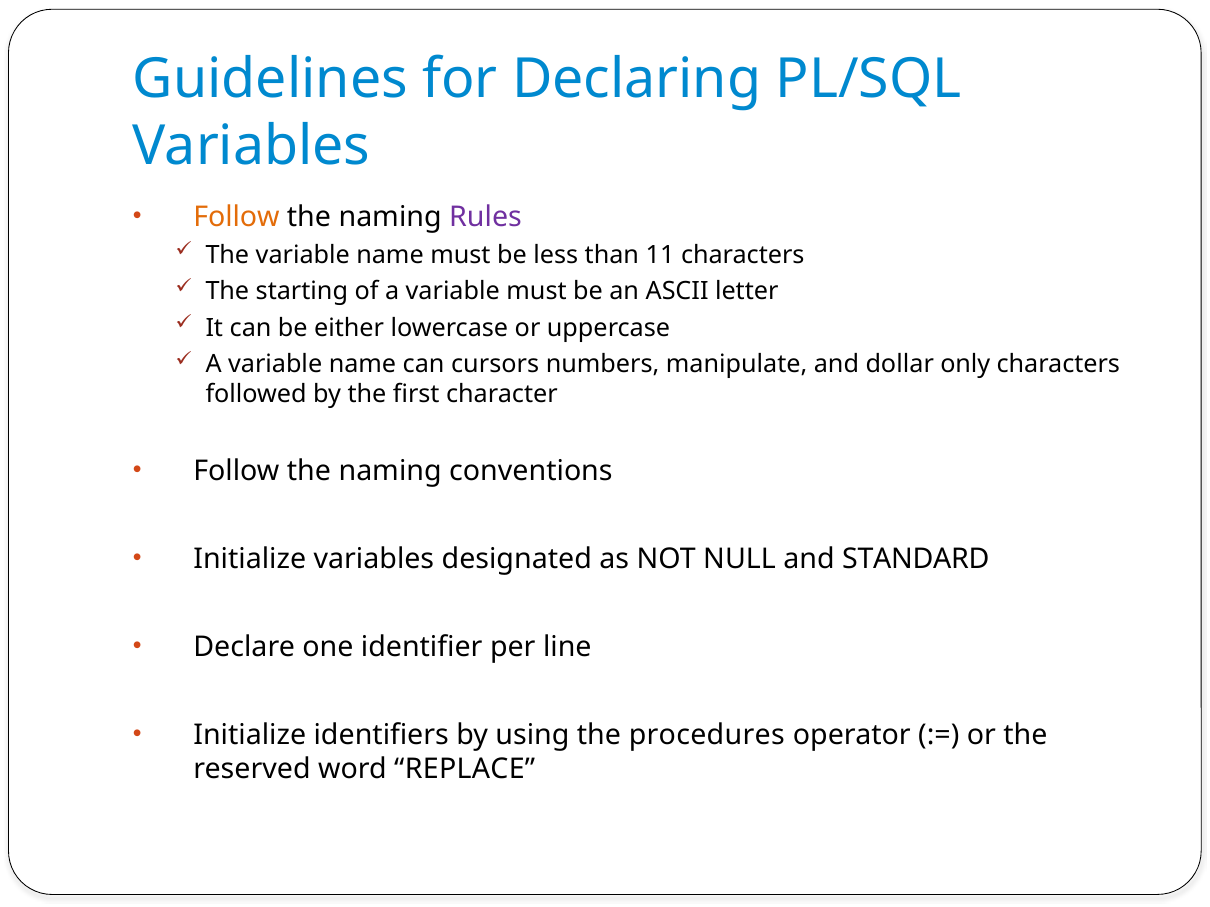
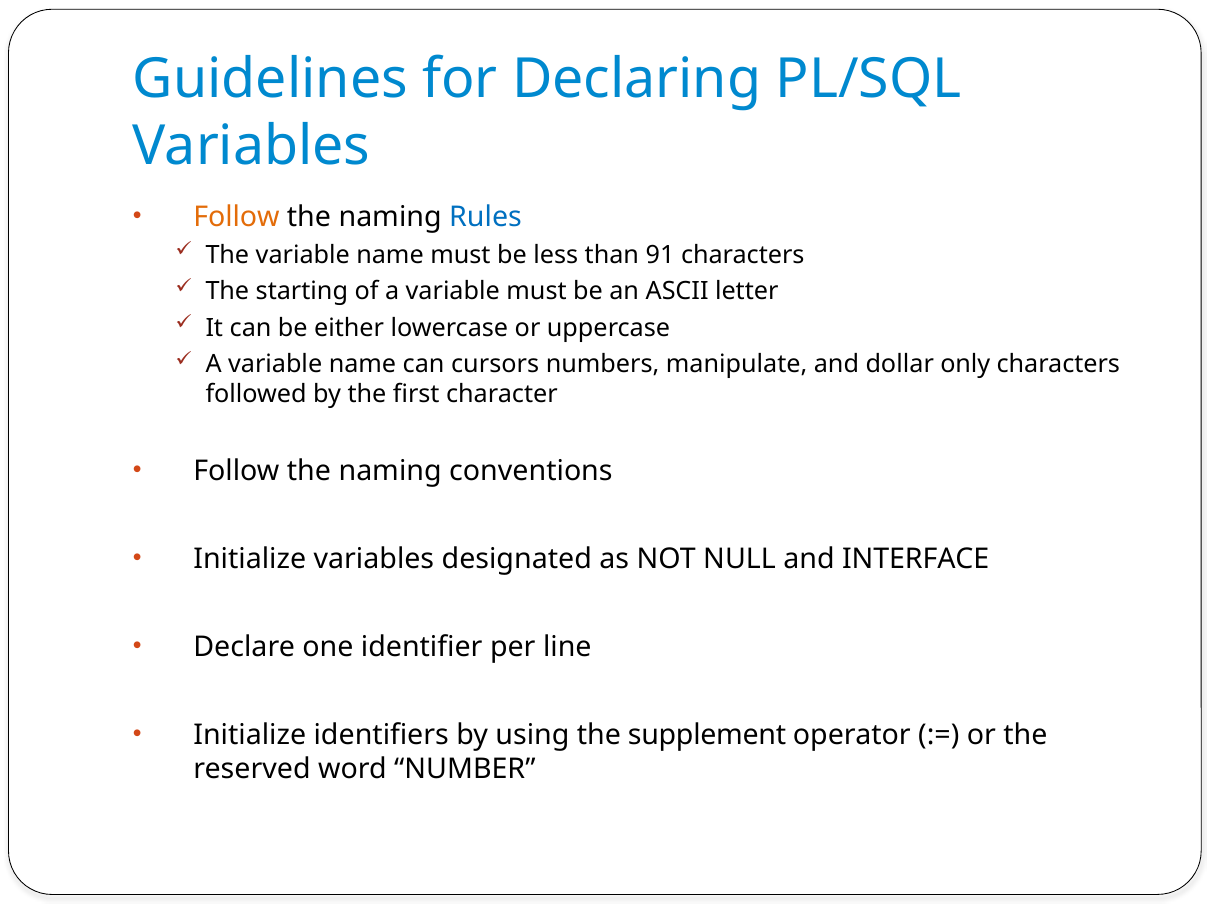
Rules colour: purple -> blue (486, 217)
11: 11 -> 91 (660, 255)
STANDARD: STANDARD -> INTERFACE (916, 559)
procedures: procedures -> supplement (707, 735)
REPLACE: REPLACE -> NUMBER (465, 770)
